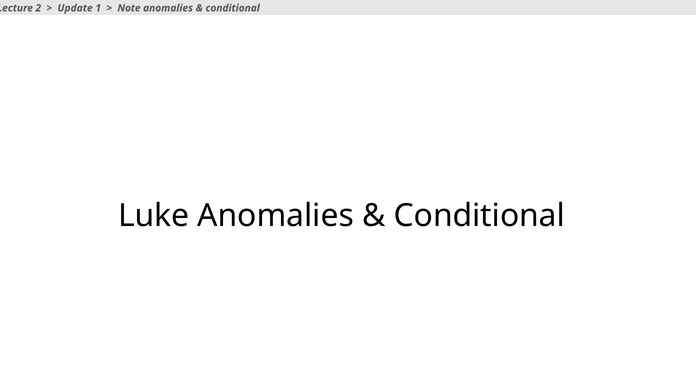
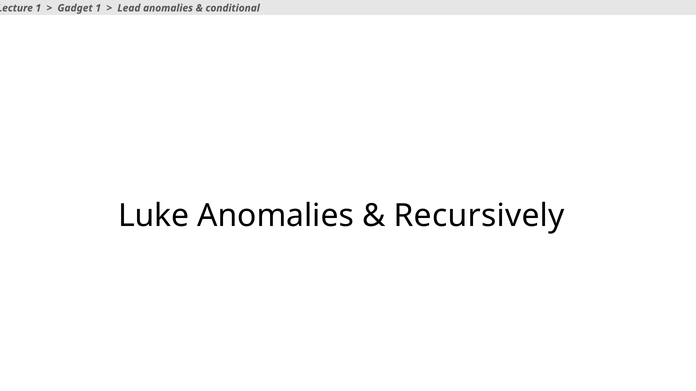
2: 2 -> 1 (38, 8)
Update: Update -> Gadget (75, 8)
Note: Note -> Lead (129, 8)
Conditional: Conditional -> Recursively (479, 216)
